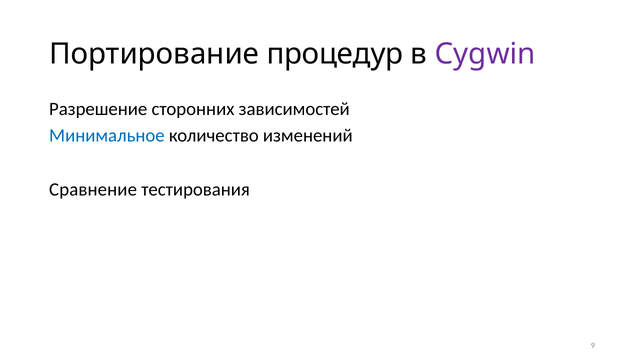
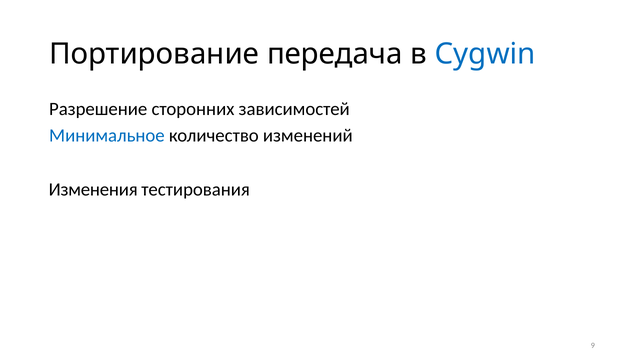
процедур: процедур -> передача (335, 54)
Cygwin colour: purple -> blue (485, 54)
Сравнение: Сравнение -> Изменения (93, 190)
